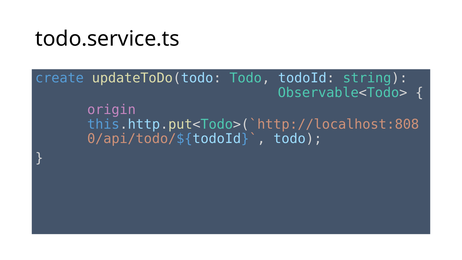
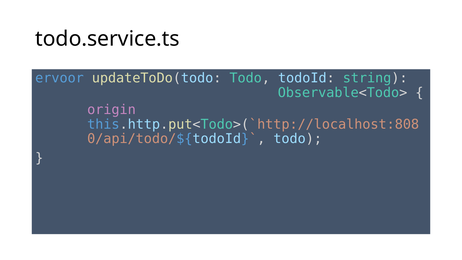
create: create -> ervoor (60, 78)
